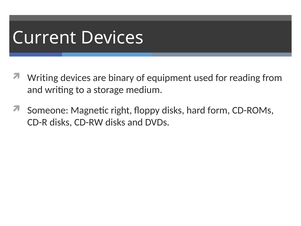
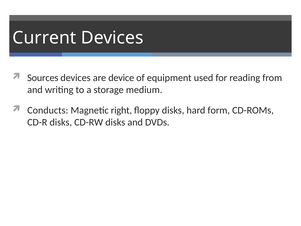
Writing: Writing -> Sources (43, 78)
binary: binary -> device (121, 78)
Someone: Someone -> Conducts (48, 110)
